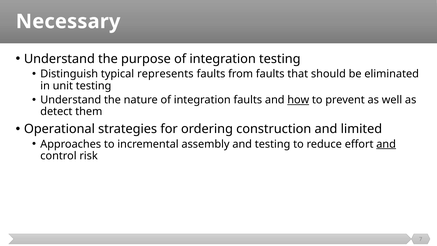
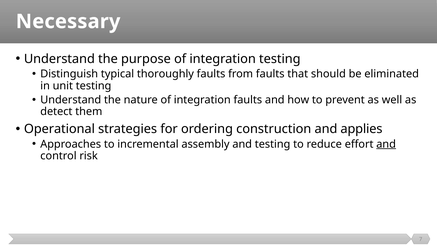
represents: represents -> thoroughly (165, 74)
how underline: present -> none (298, 100)
limited: limited -> applies (361, 129)
